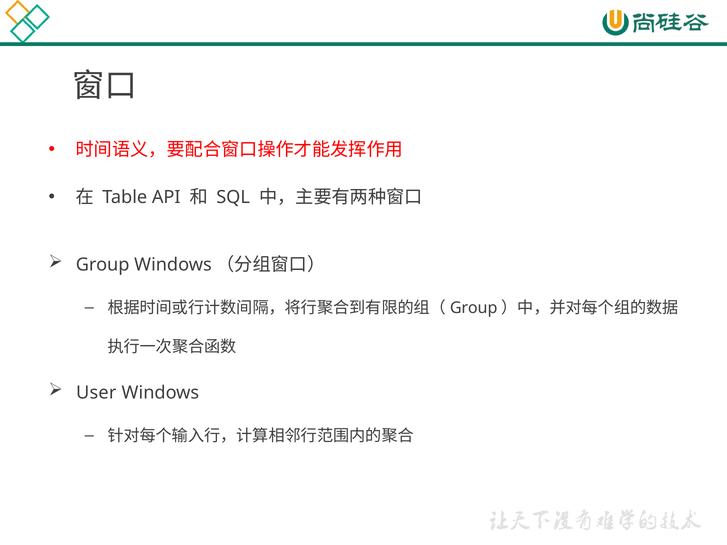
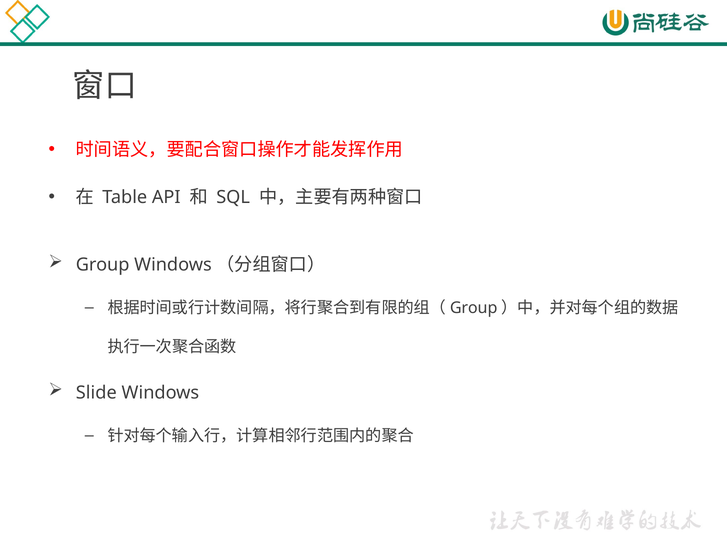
User: User -> Slide (96, 393)
